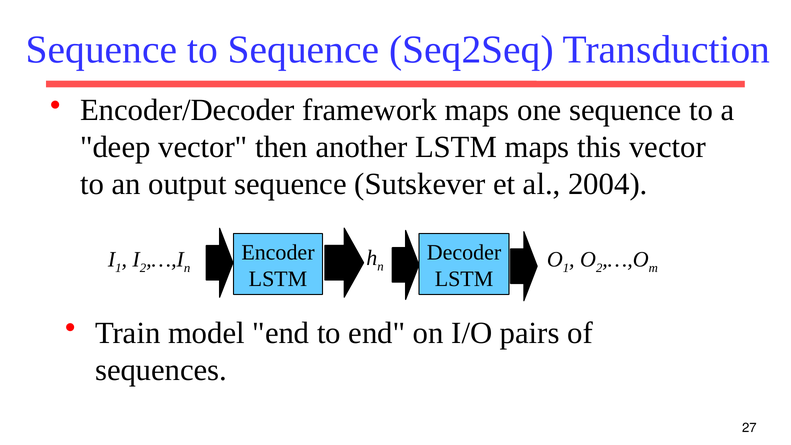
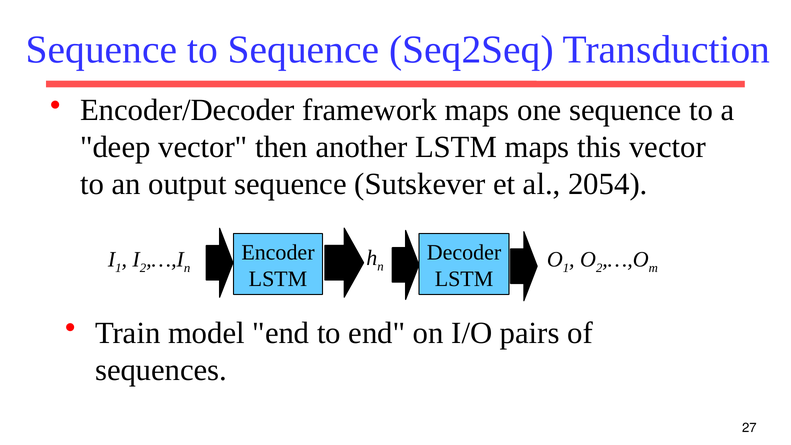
2004: 2004 -> 2054 (608, 184)
